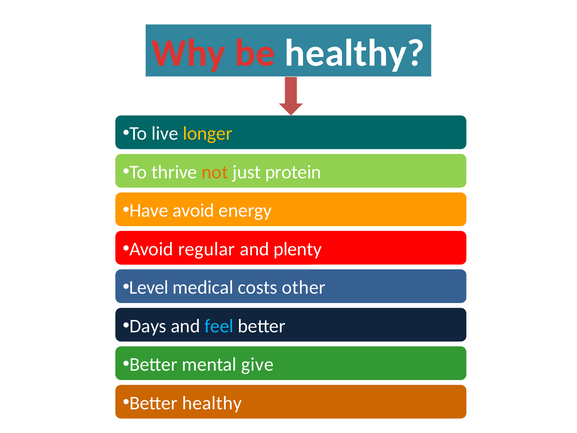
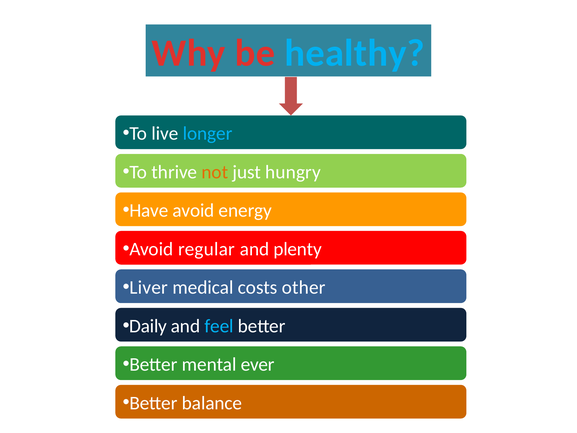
healthy colour: white -> light blue (355, 53)
longer colour: yellow -> light blue (208, 134)
protein: protein -> hungry (293, 172)
Level: Level -> Liver (149, 287)
Days: Days -> Daily (148, 326)
give: give -> ever (258, 364)
Better healthy: healthy -> balance (212, 403)
